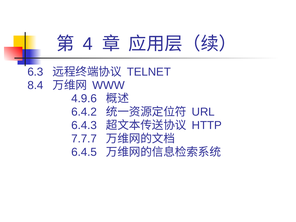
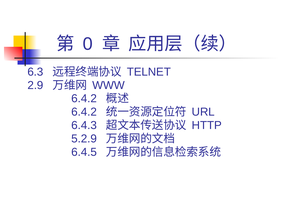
4: 4 -> 0 (88, 44)
8.4: 8.4 -> 2.9 (35, 85)
4.9.6: 4.9.6 -> 6.4.2 (84, 99)
7.7.7: 7.7.7 -> 5.2.9 (84, 139)
